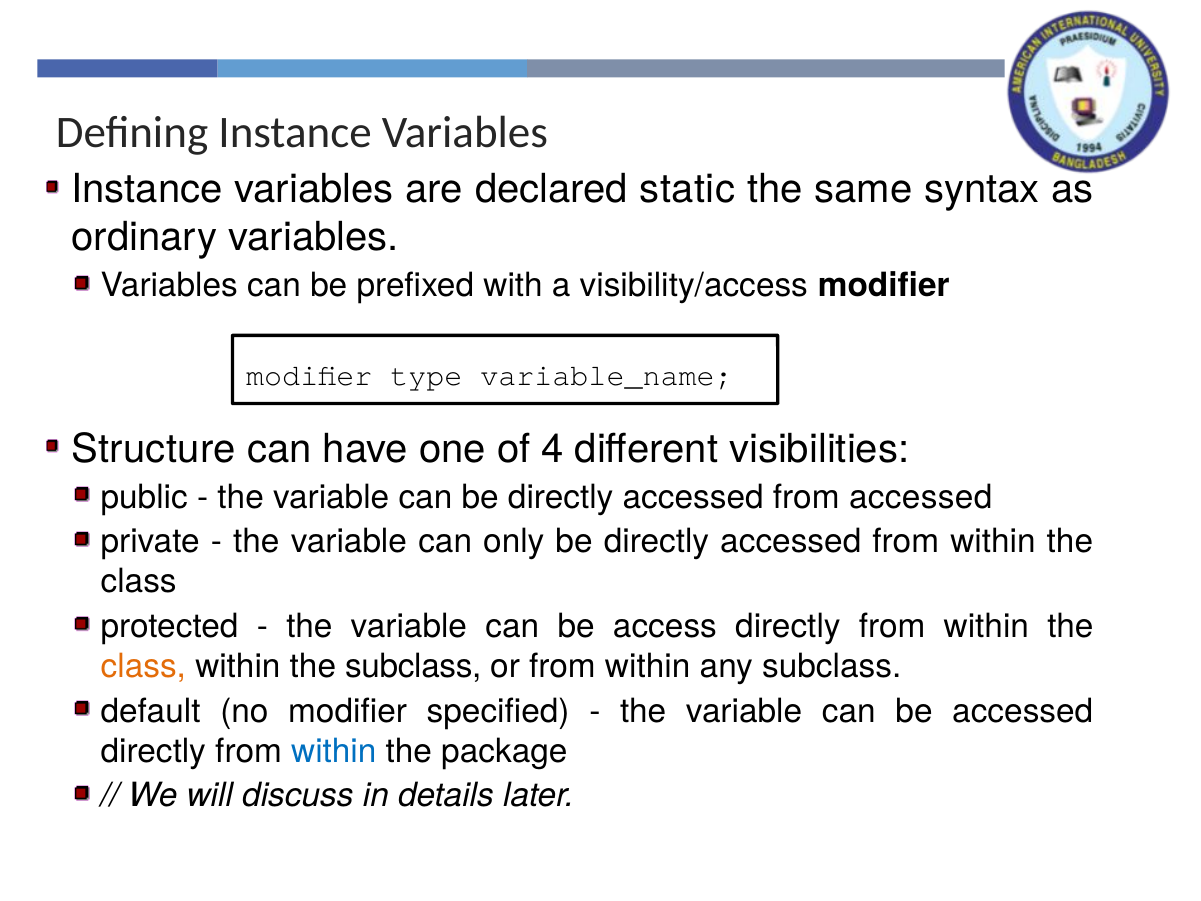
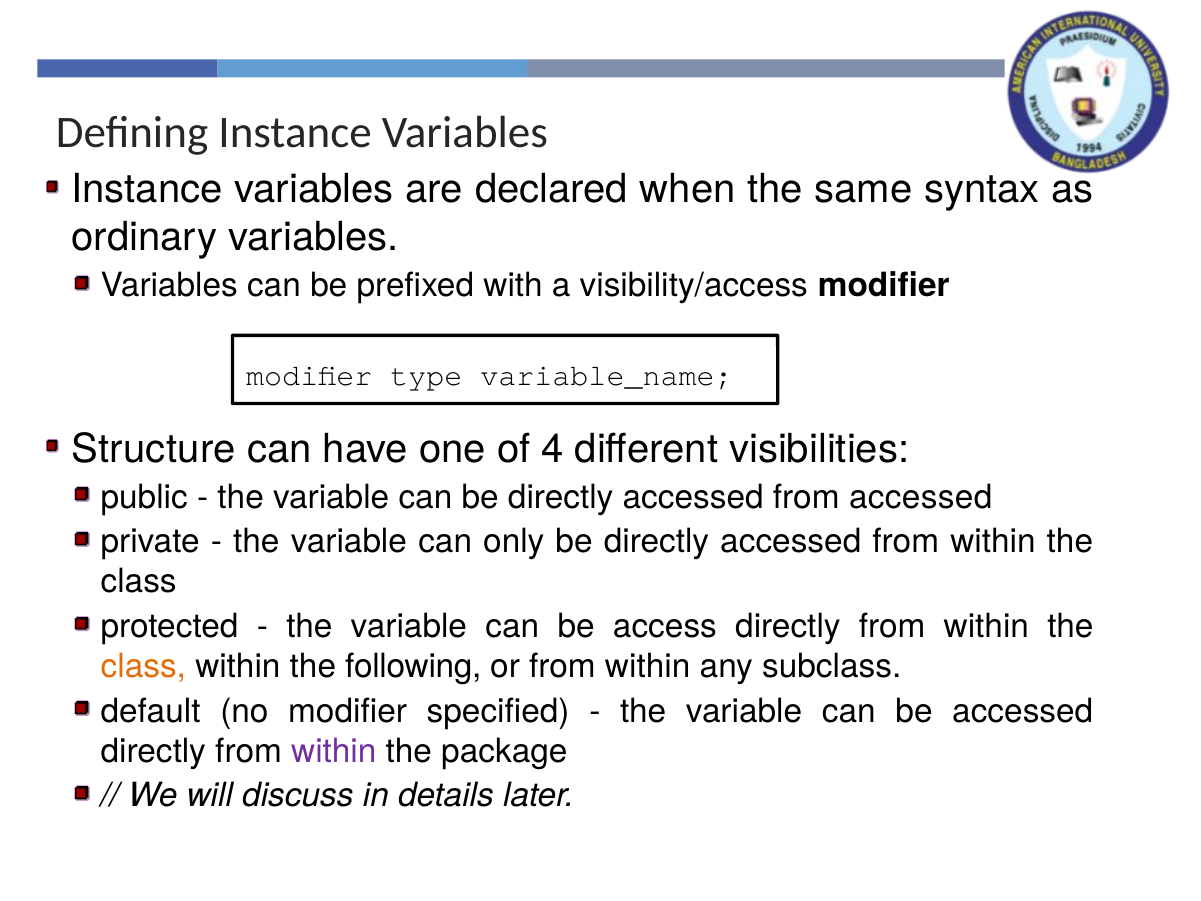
static: static -> when (688, 190)
the subclass: subclass -> following (413, 666)
within colour: blue -> purple (334, 751)
